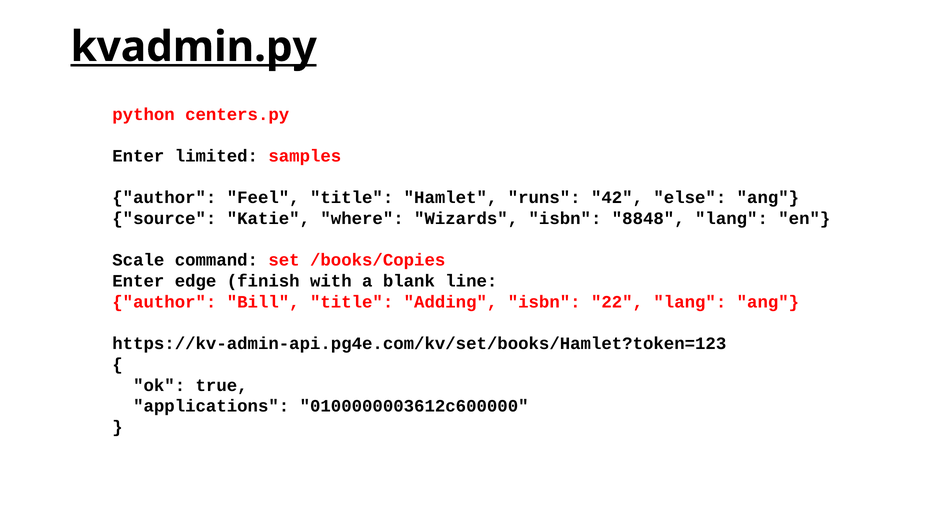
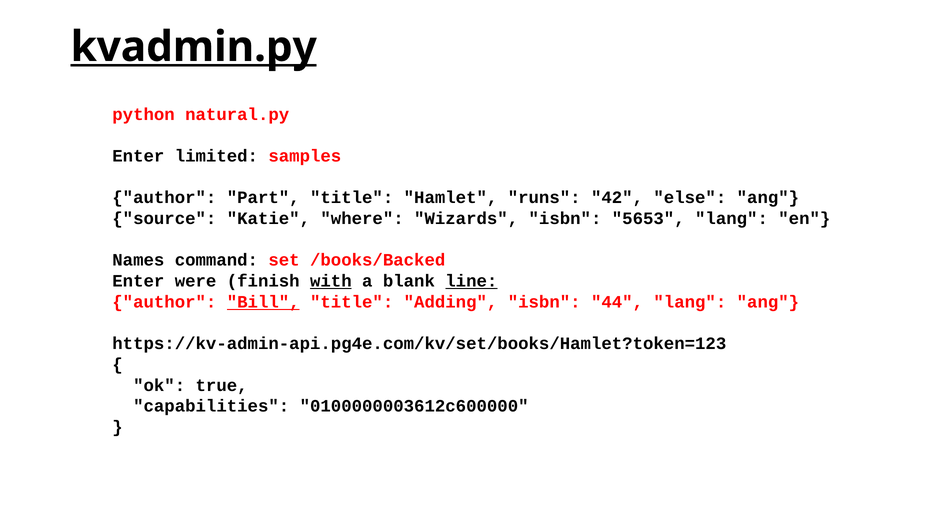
centers.py: centers.py -> natural.py (237, 114)
Feel: Feel -> Part (263, 197)
8848: 8848 -> 5653 (648, 218)
Scale: Scale -> Names (138, 260)
/books/Copies: /books/Copies -> /books/Backed (378, 260)
edge: edge -> were (196, 281)
with underline: none -> present (331, 281)
line underline: none -> present (471, 281)
Bill underline: none -> present (263, 302)
22: 22 -> 44 (617, 302)
applications: applications -> capabilities (211, 406)
